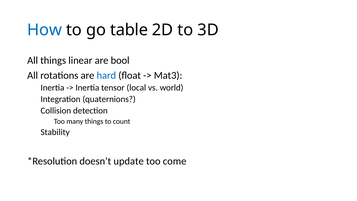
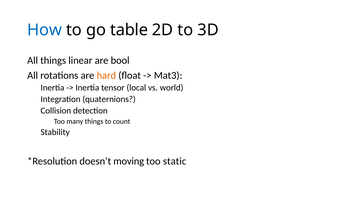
hard colour: blue -> orange (106, 75)
update: update -> moving (129, 161)
come: come -> static (175, 161)
